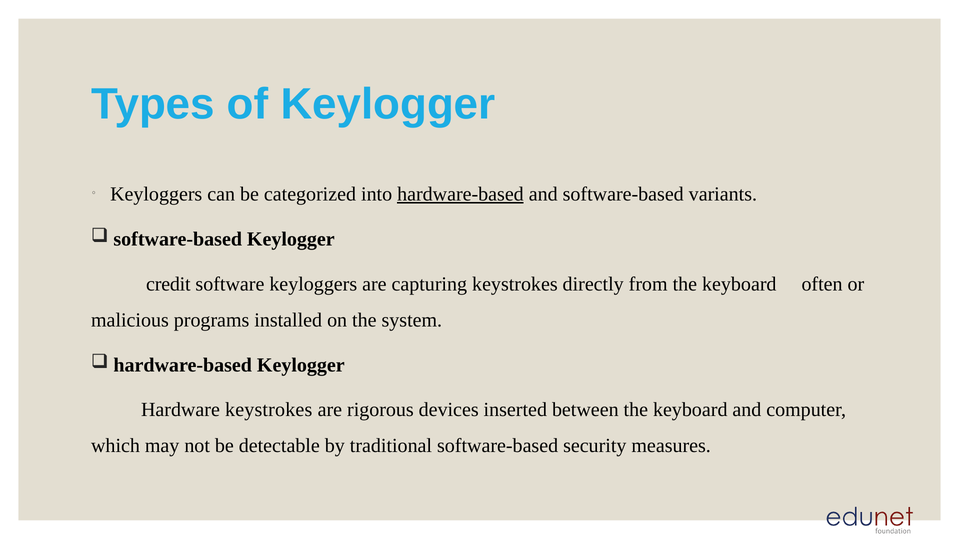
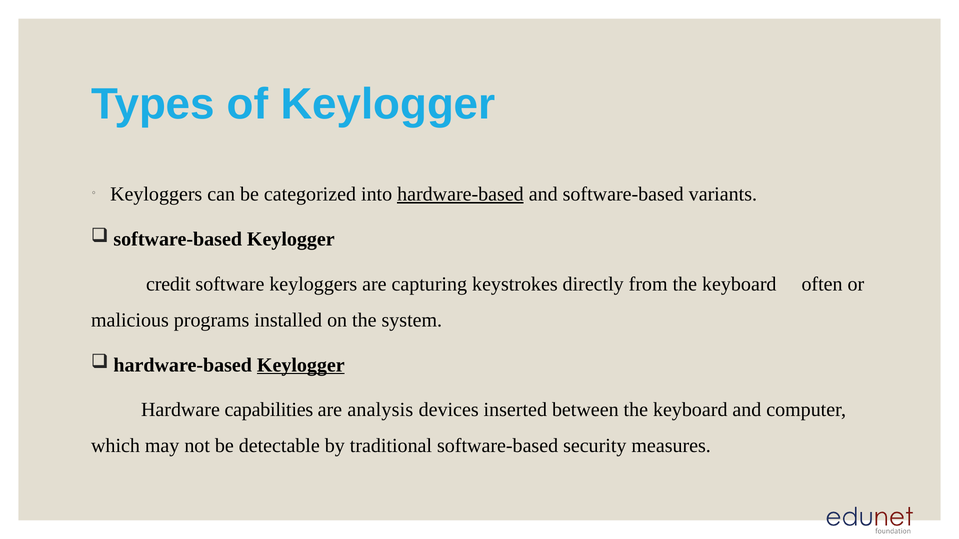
Keylogger underline: none -> present (301, 365)
Hardware keystrokes: keystrokes -> capabilities (269, 410)
rigorous: rigorous -> analysis (380, 410)
